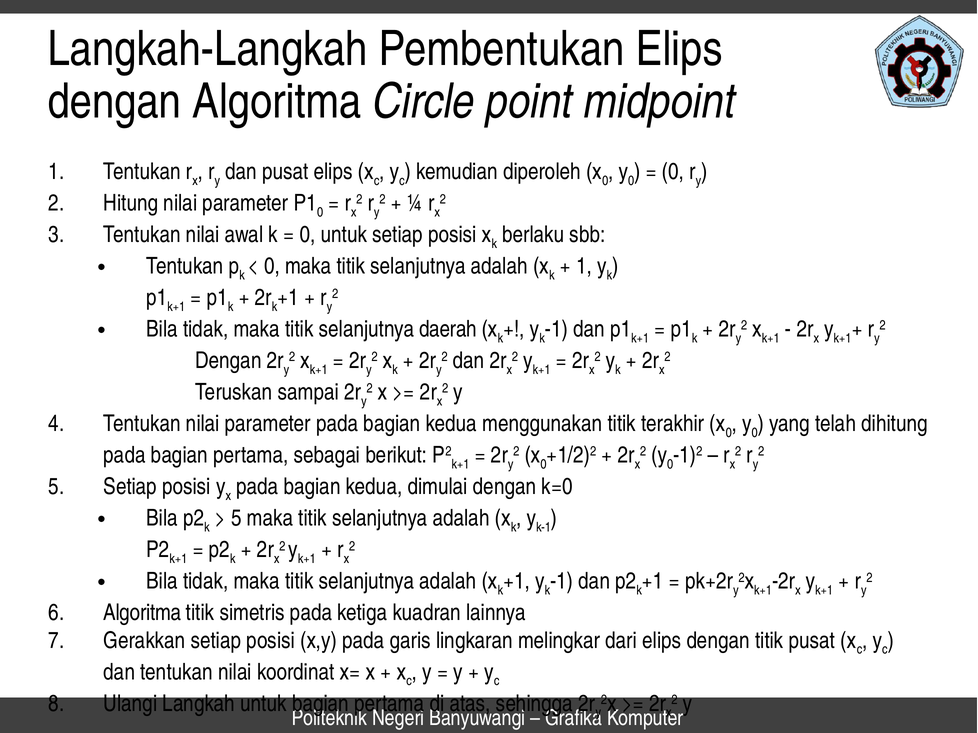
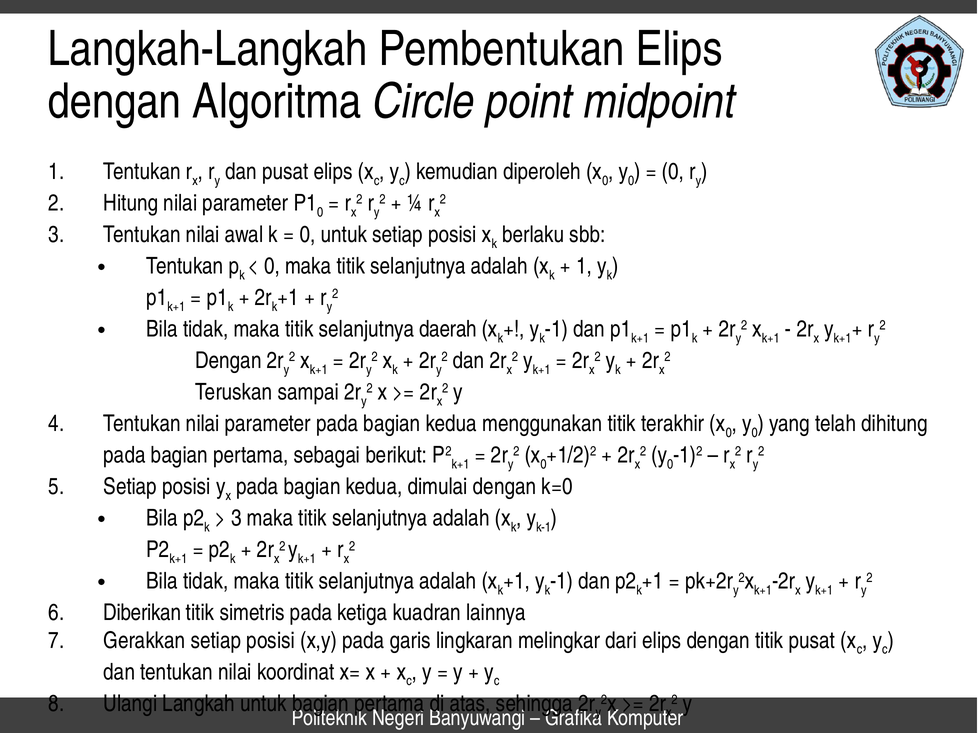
5: 5 -> 3 (236, 519)
Algoritma: Algoritma -> Diberikan (142, 613)
